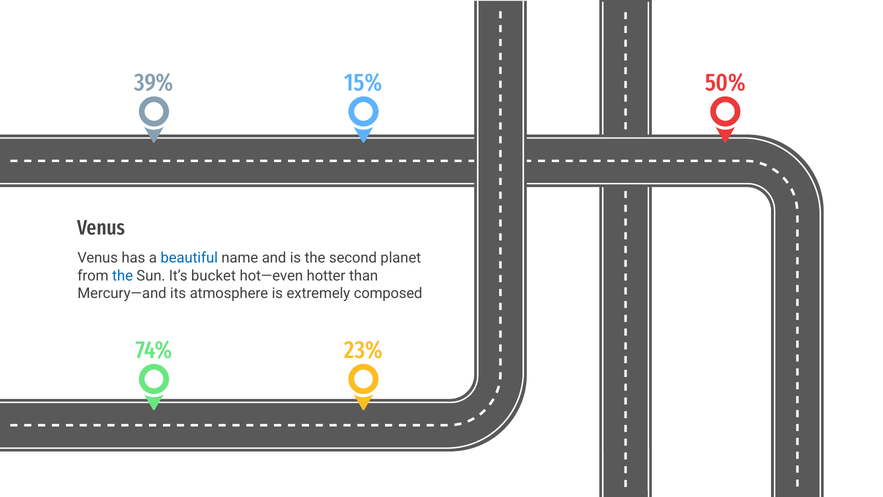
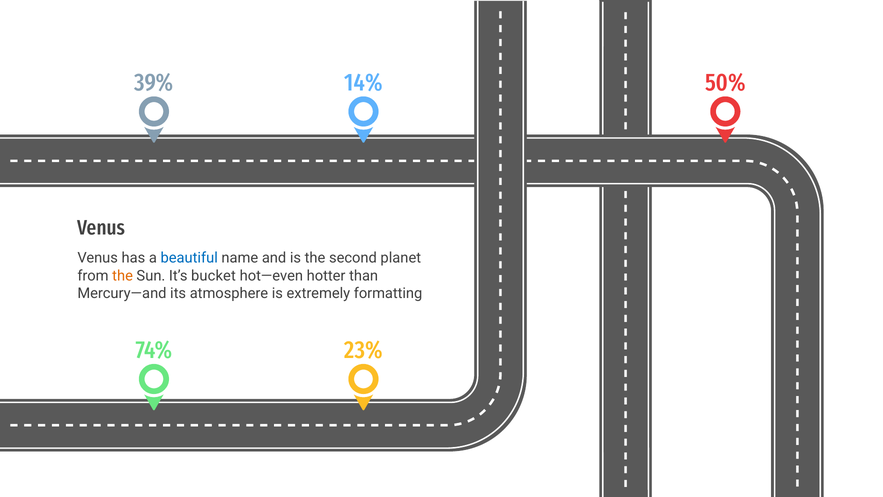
15%: 15% -> 14% (363, 83)
the colour: blue -> orange (123, 276)
composed: composed -> formatting (388, 293)
